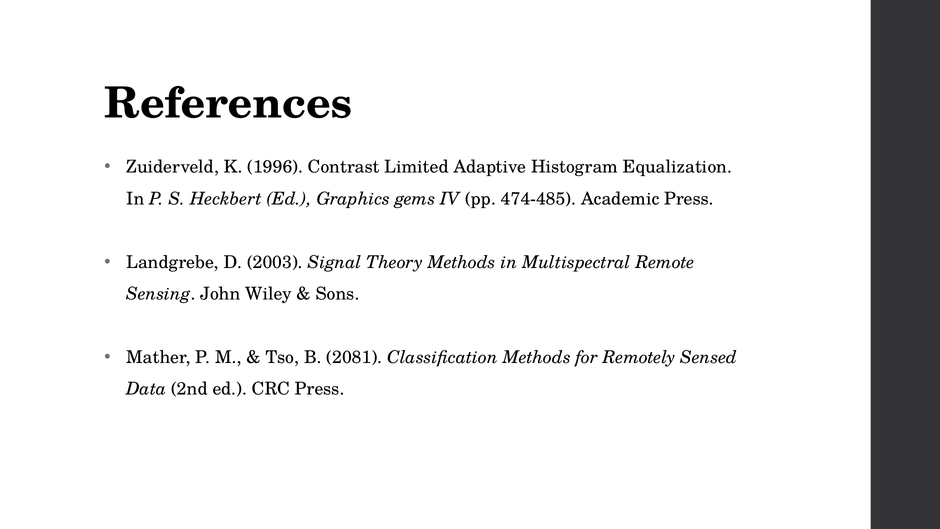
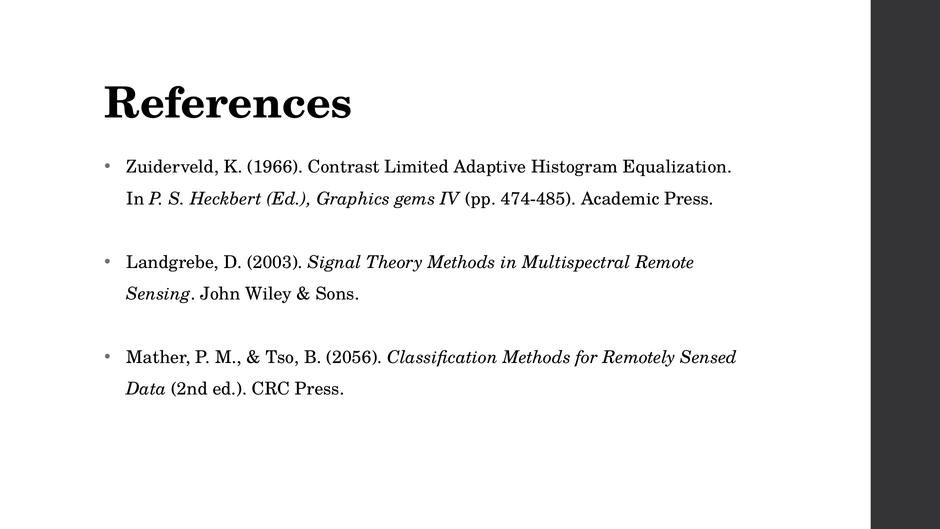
1996: 1996 -> 1966 (275, 167)
2081: 2081 -> 2056 (354, 357)
